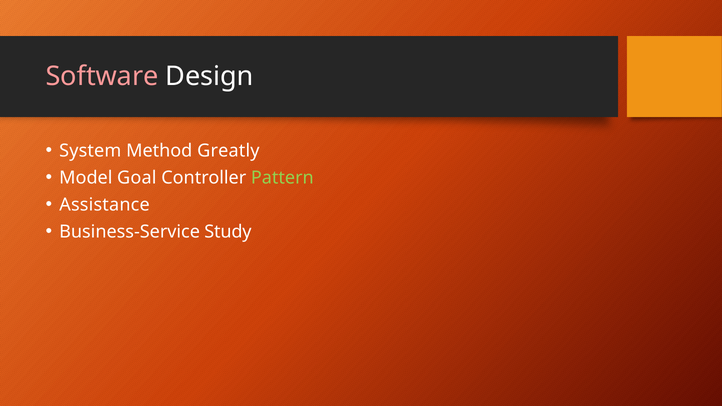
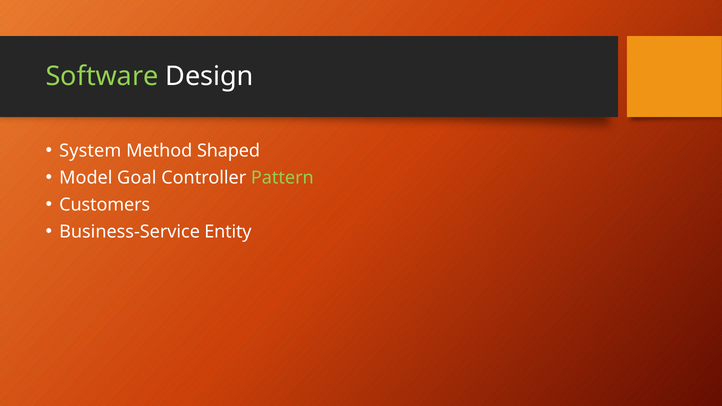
Software colour: pink -> light green (102, 76)
Greatly: Greatly -> Shaped (229, 151)
Assistance: Assistance -> Customers (105, 205)
Study: Study -> Entity (228, 232)
